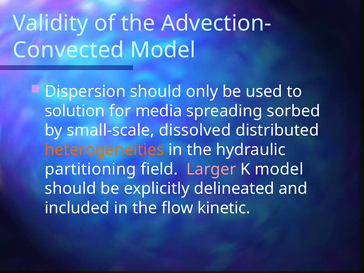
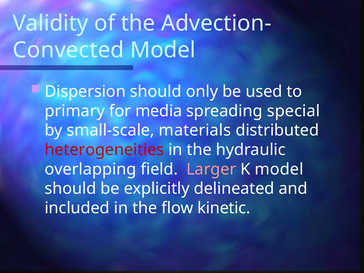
solution: solution -> primary (75, 111)
sorbed: sorbed -> special (293, 111)
dissolved: dissolved -> materials (195, 130)
heterogeneities colour: orange -> red (104, 150)
partitioning: partitioning -> overlapping (90, 169)
